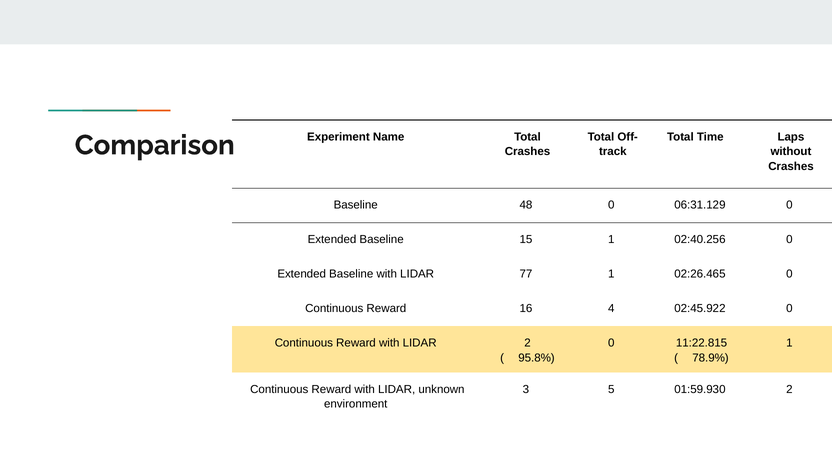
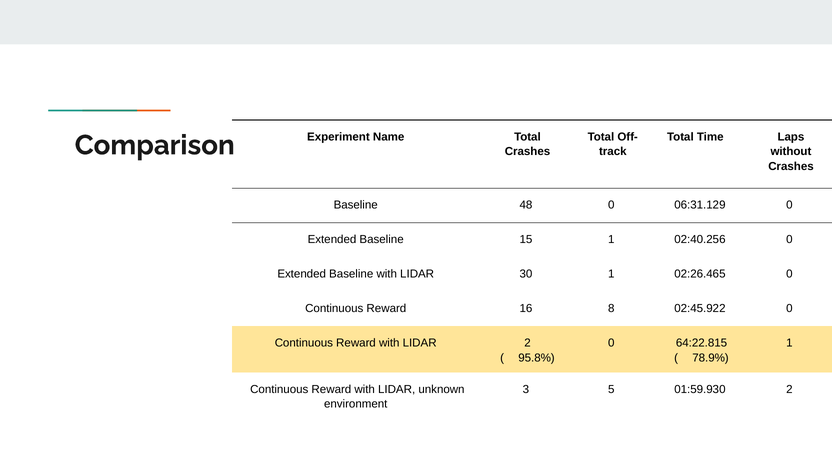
77: 77 -> 30 (526, 274)
4: 4 -> 8 (611, 309)
11:22.815: 11:22.815 -> 64:22.815 (702, 343)
